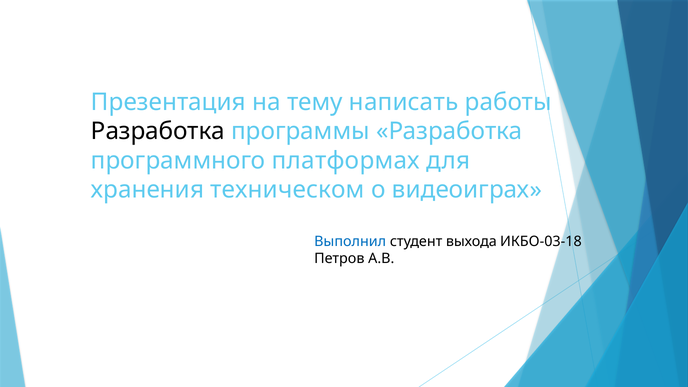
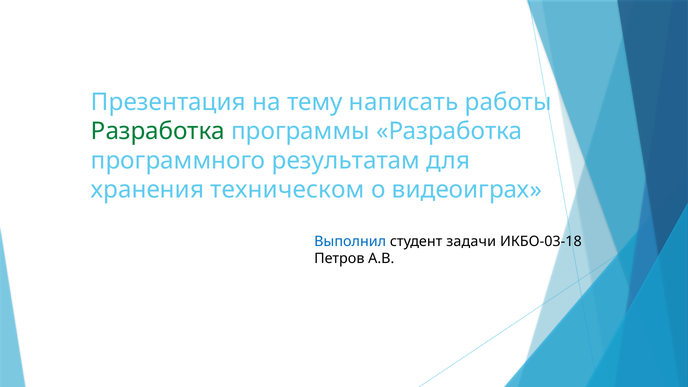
Разработка colour: black -> green (158, 131)
платформах: платформах -> результатам (346, 160)
выхода: выхода -> задачи (471, 241)
